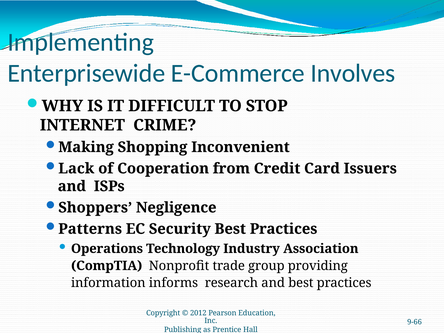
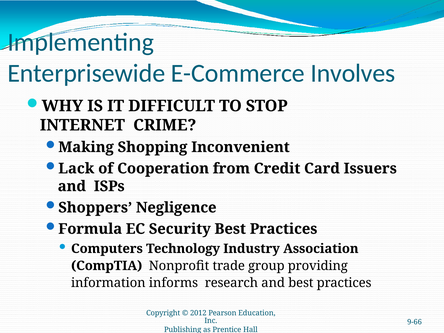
Patterns: Patterns -> Formula (90, 229)
Operations: Operations -> Computers (107, 249)
